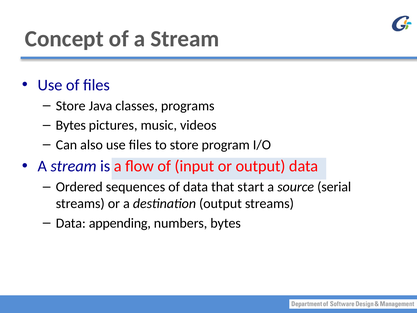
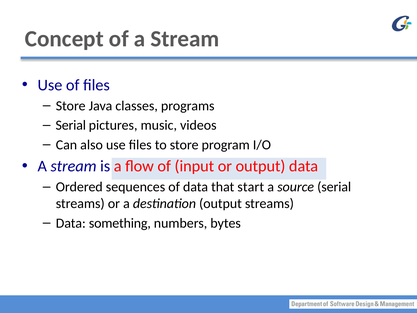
Bytes: Bytes -> Serial (71, 125)
appending: appending -> something (120, 223)
